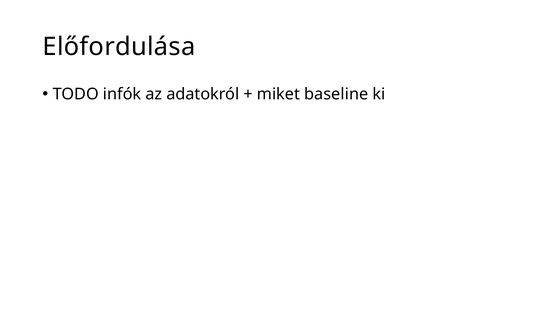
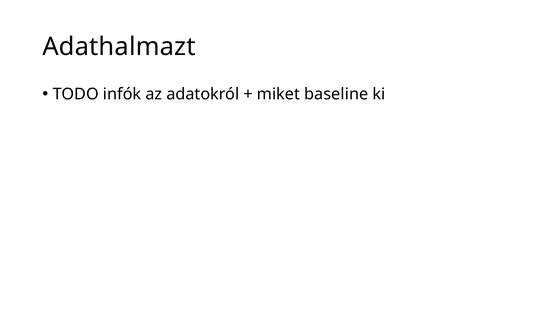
Előfordulása: Előfordulása -> Adathalmazt (119, 47)
